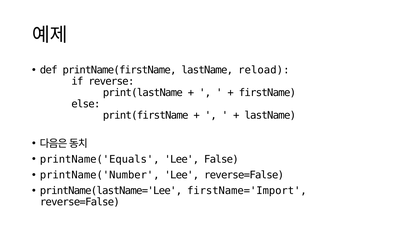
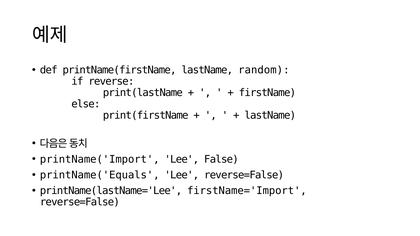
reload: reload -> random (264, 70)
printName('Equals: printName('Equals -> printName('Import (100, 159)
printName('Number: printName('Number -> printName('Equals (100, 175)
